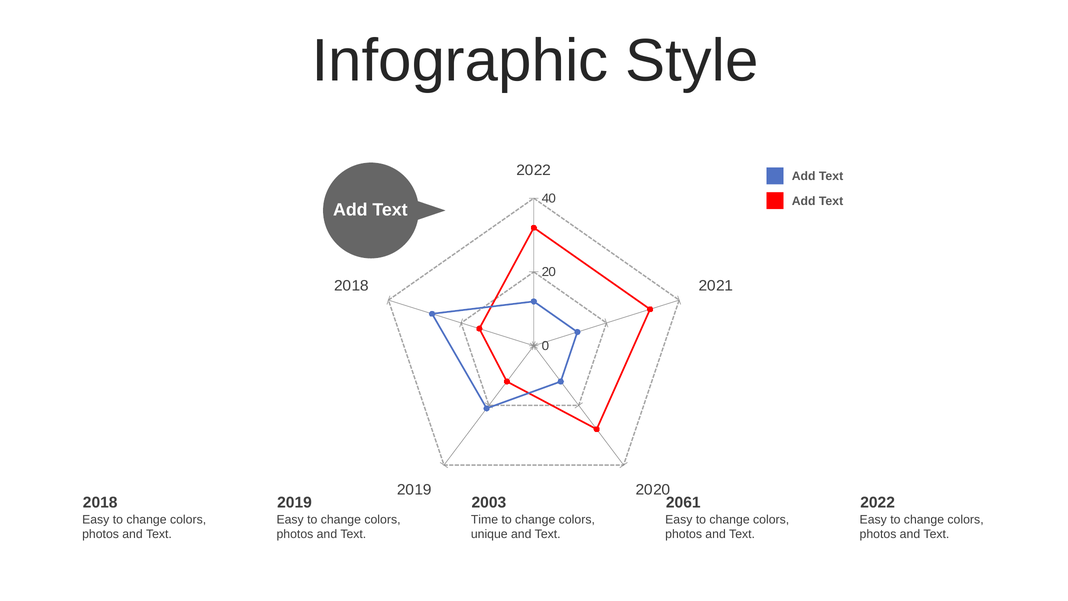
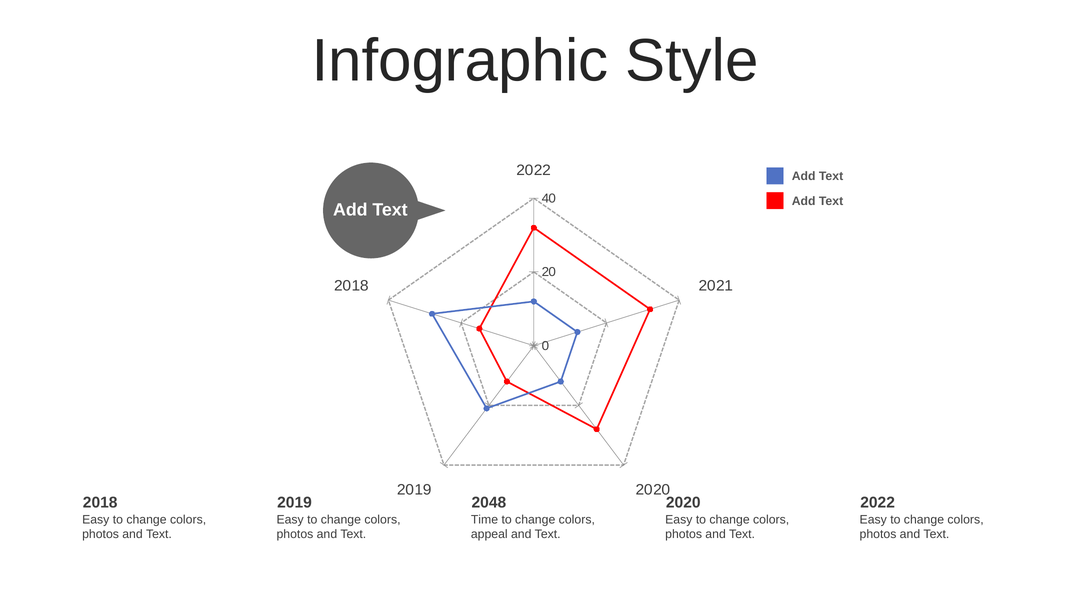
2003: 2003 -> 2048 (489, 502)
2061: 2061 -> 2020 (683, 502)
unique: unique -> appeal (489, 534)
